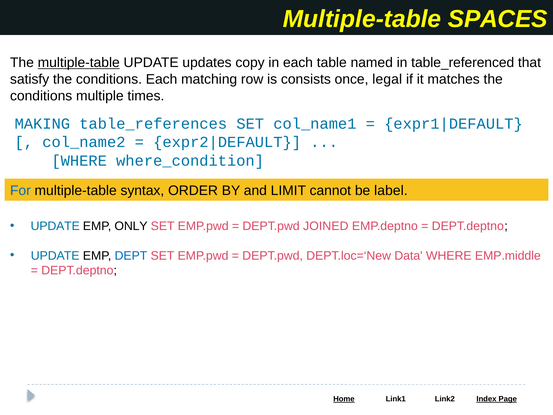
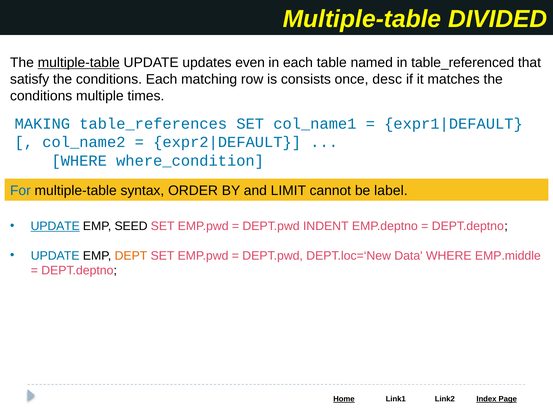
SPACES: SPACES -> DIVIDED (498, 19)
copy: copy -> even (250, 63)
legal: legal -> desc (387, 79)
UPDATE underline: none -> present (55, 226)
ONLY: ONLY -> SEED (131, 226)
JOINED: JOINED -> INDENT (326, 226)
DEPT colour: blue -> orange (131, 255)
